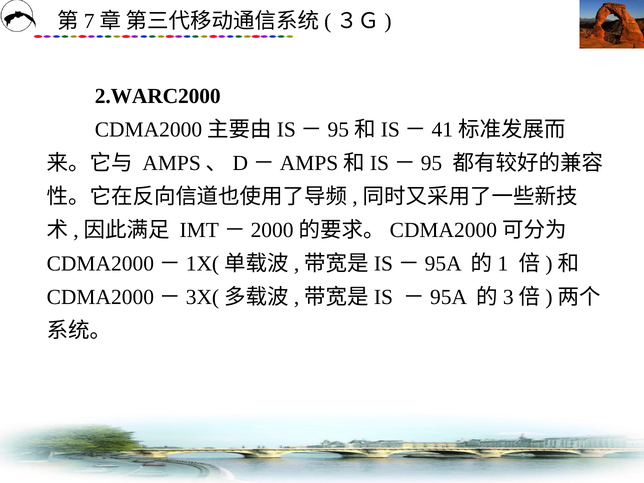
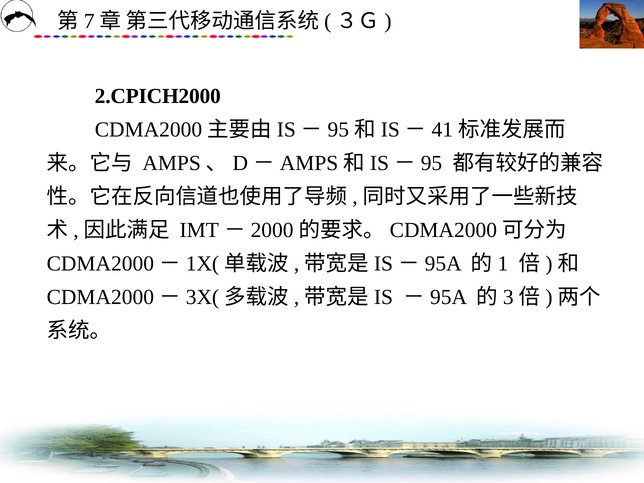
2.WARC2000: 2.WARC2000 -> 2.CPICH2000 (158, 96)
